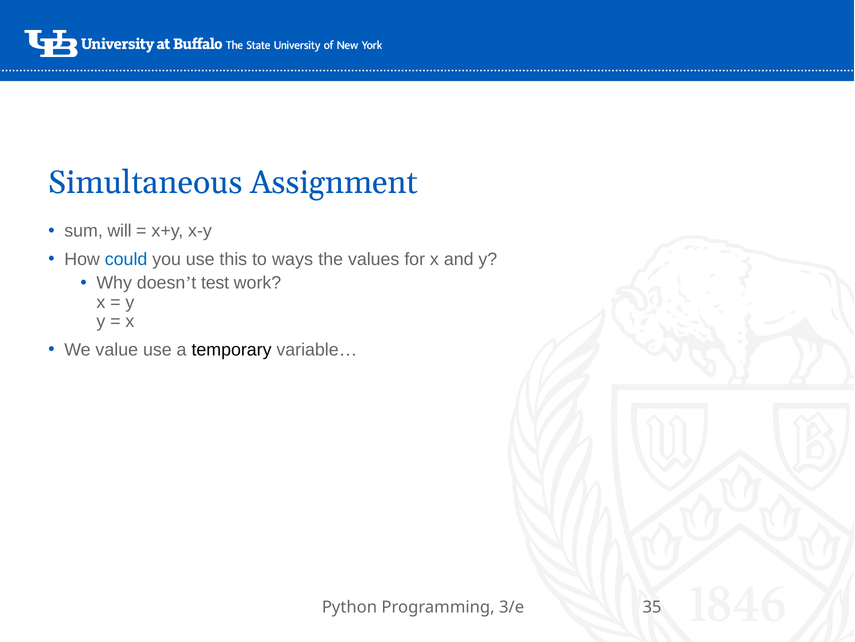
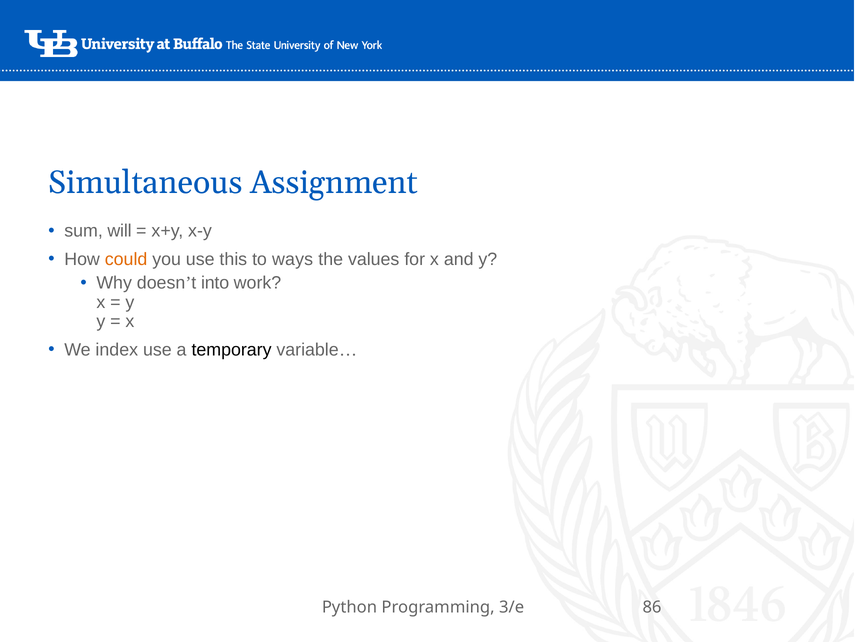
could colour: blue -> orange (126, 259)
test: test -> into (215, 283)
value: value -> index (117, 349)
35: 35 -> 86 (652, 607)
